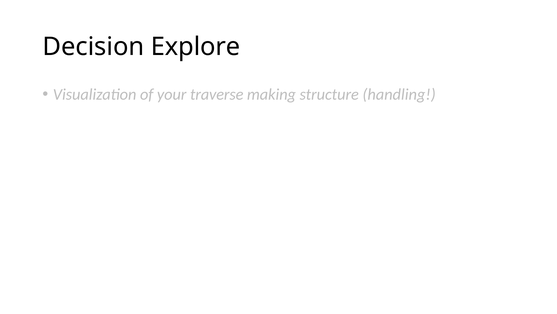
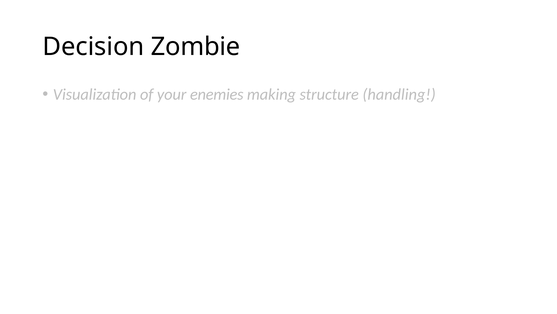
Explore: Explore -> Zombie (196, 47)
traverse: traverse -> enemies (217, 94)
